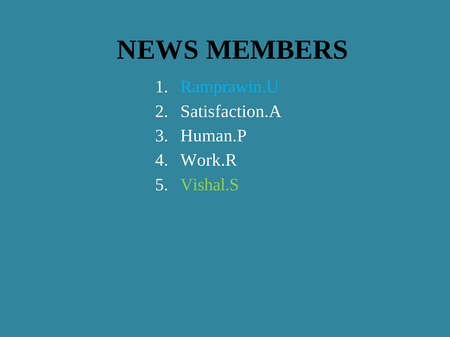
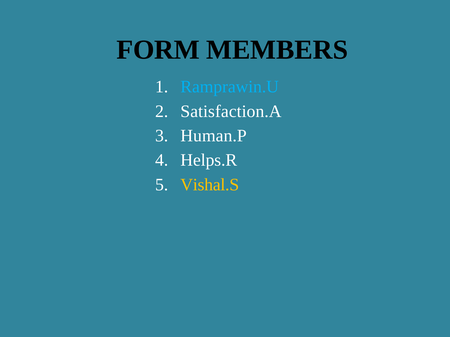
NEWS: NEWS -> FORM (158, 50)
Work.R: Work.R -> Helps.R (209, 160)
Vishal.S colour: light green -> yellow (210, 185)
